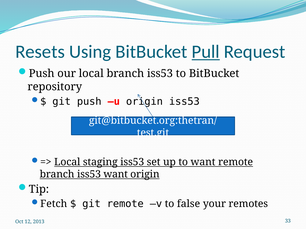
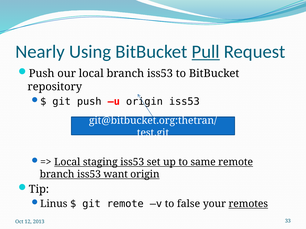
Resets: Resets -> Nearly (40, 52)
to want: want -> same (203, 162)
Fetch: Fetch -> Linus (54, 204)
remotes underline: none -> present (248, 204)
